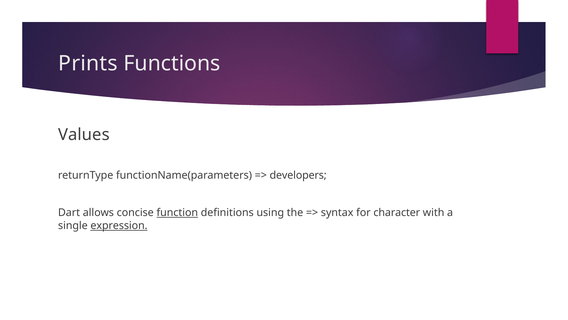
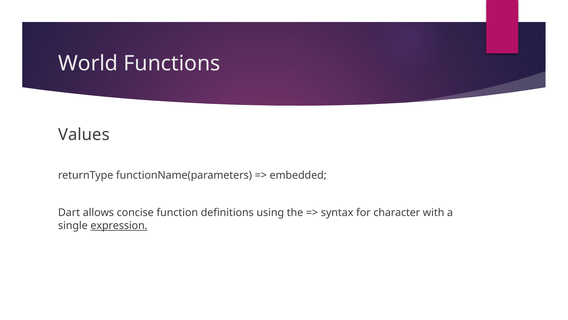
Prints: Prints -> World (88, 63)
developers: developers -> embedded (298, 175)
function underline: present -> none (177, 212)
